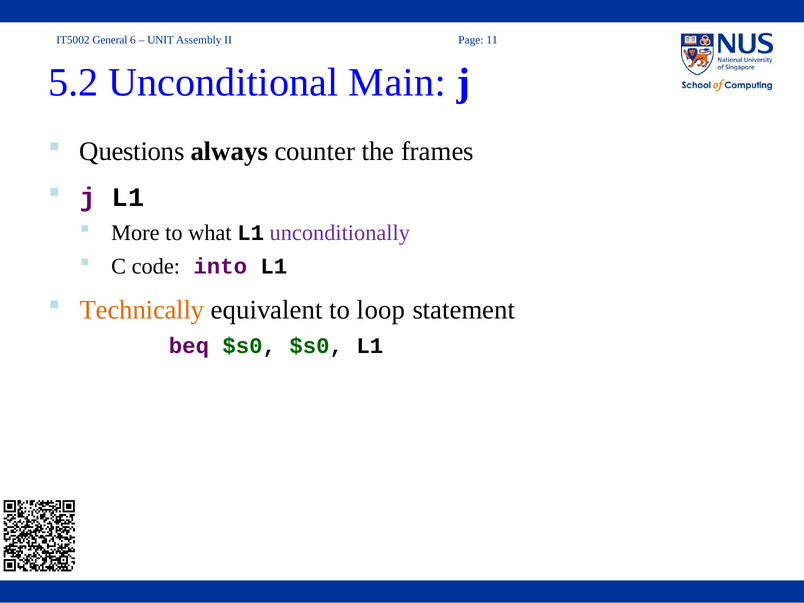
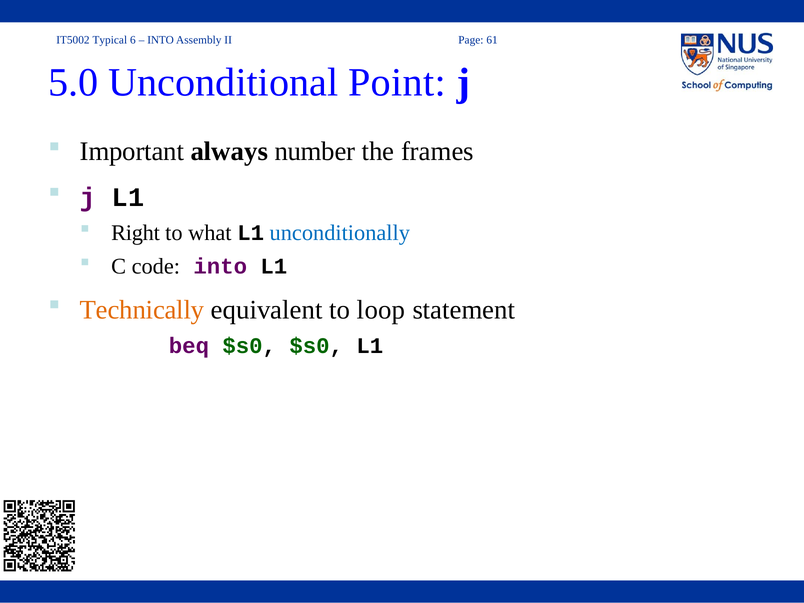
General: General -> Typical (110, 40)
UNIT: UNIT -> INTO (161, 40)
11: 11 -> 61 (492, 40)
5.2: 5.2 -> 5.0 (73, 83)
Main: Main -> Point (397, 83)
Questions: Questions -> Important (132, 152)
counter: counter -> number (315, 152)
More: More -> Right (135, 233)
unconditionally colour: purple -> blue (340, 233)
